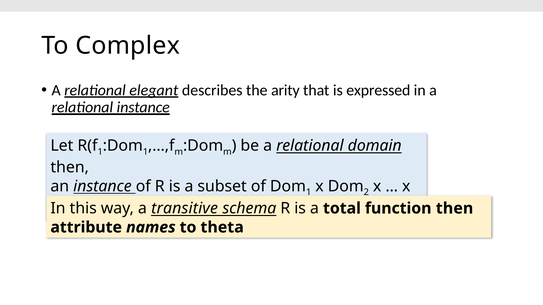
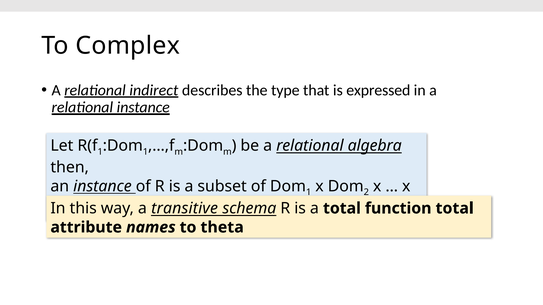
elegant: elegant -> indirect (154, 90)
arity: arity -> type (285, 90)
domain: domain -> algebra (375, 146)
function then: then -> total (455, 209)
